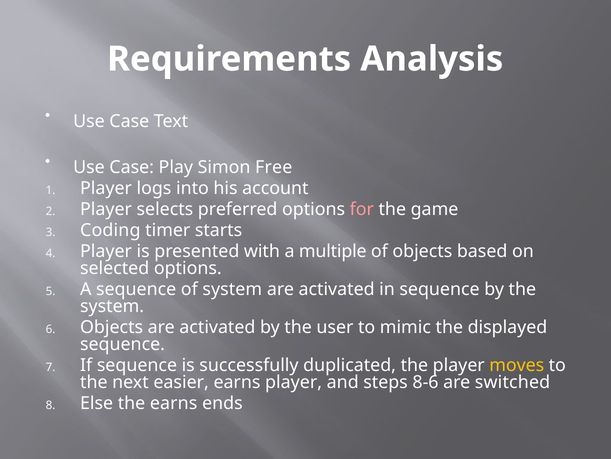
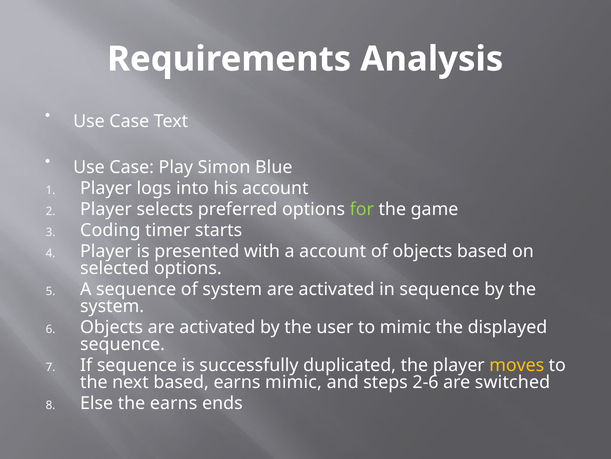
Free: Free -> Blue (274, 167)
for colour: pink -> light green (362, 209)
a multiple: multiple -> account (333, 251)
next easier: easier -> based (181, 382)
earns player: player -> mimic (293, 382)
8-6: 8-6 -> 2-6 (426, 382)
